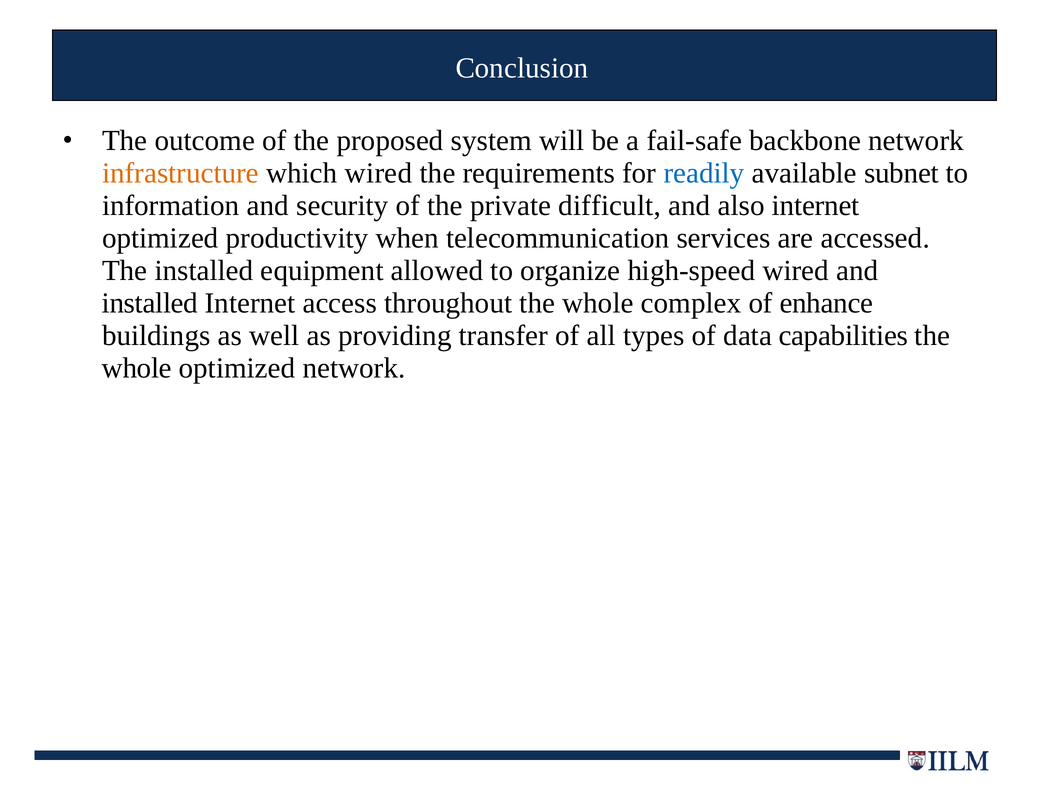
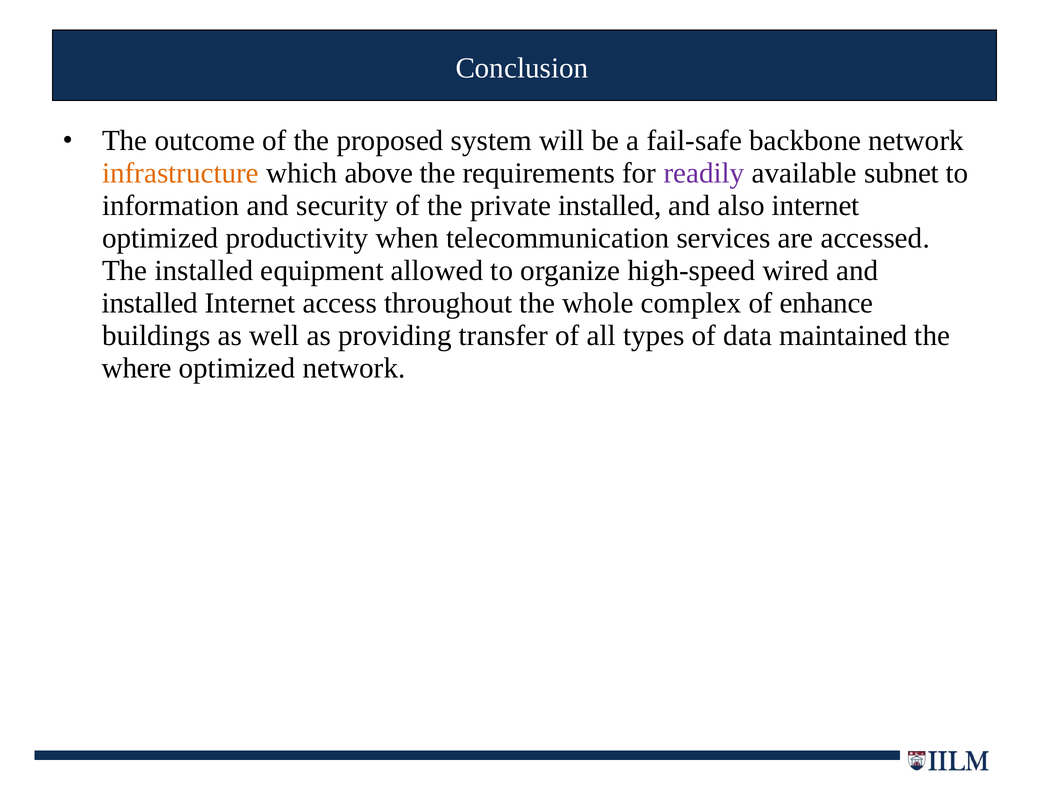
which wired: wired -> above (379, 173)
readily colour: blue -> purple (704, 173)
private difficult: difficult -> installed (610, 206)
capabilities: capabilities -> maintained (843, 336)
whole: whole -> where (137, 368)
